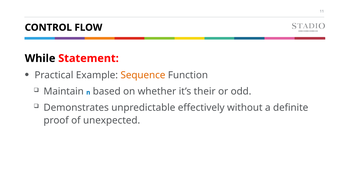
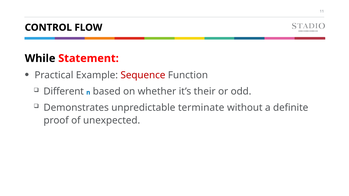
Sequence colour: orange -> red (143, 75)
Maintain: Maintain -> Different (64, 91)
effectively: effectively -> terminate (201, 108)
